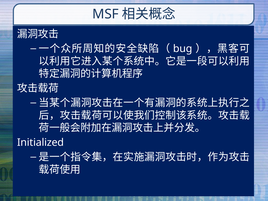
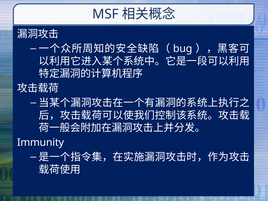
Initialized: Initialized -> Immunity (41, 143)
